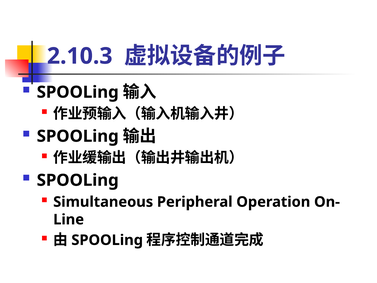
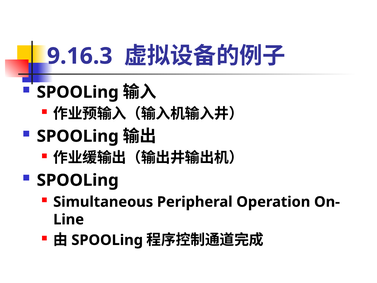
2.10.3: 2.10.3 -> 9.16.3 (80, 56)
